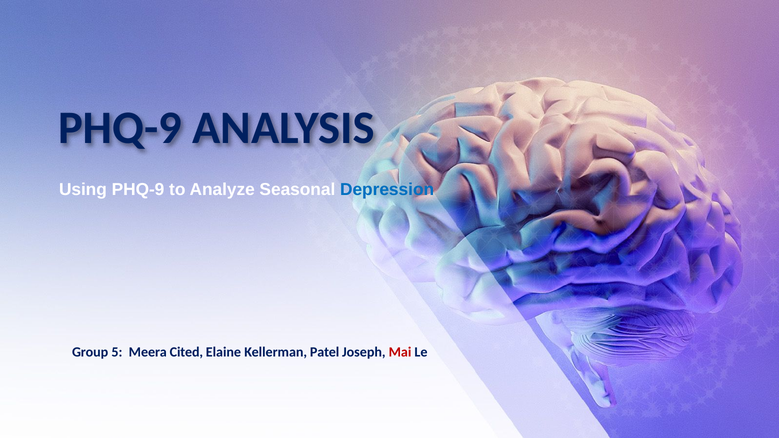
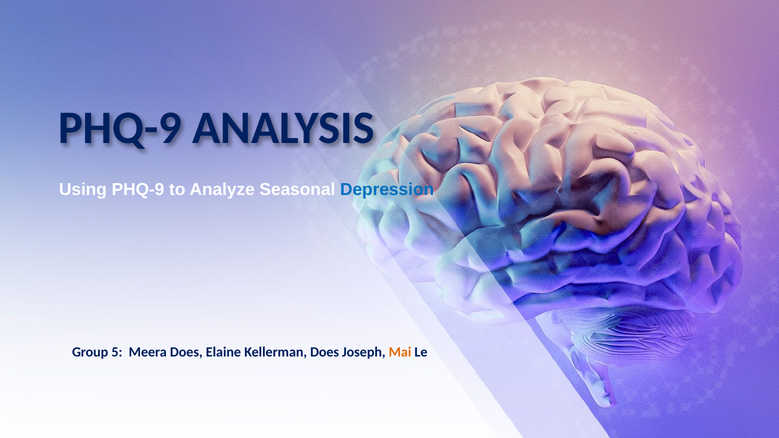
Meera Cited: Cited -> Does (186, 352)
Kellerman Patel: Patel -> Does (325, 352)
Mai colour: red -> orange (400, 352)
